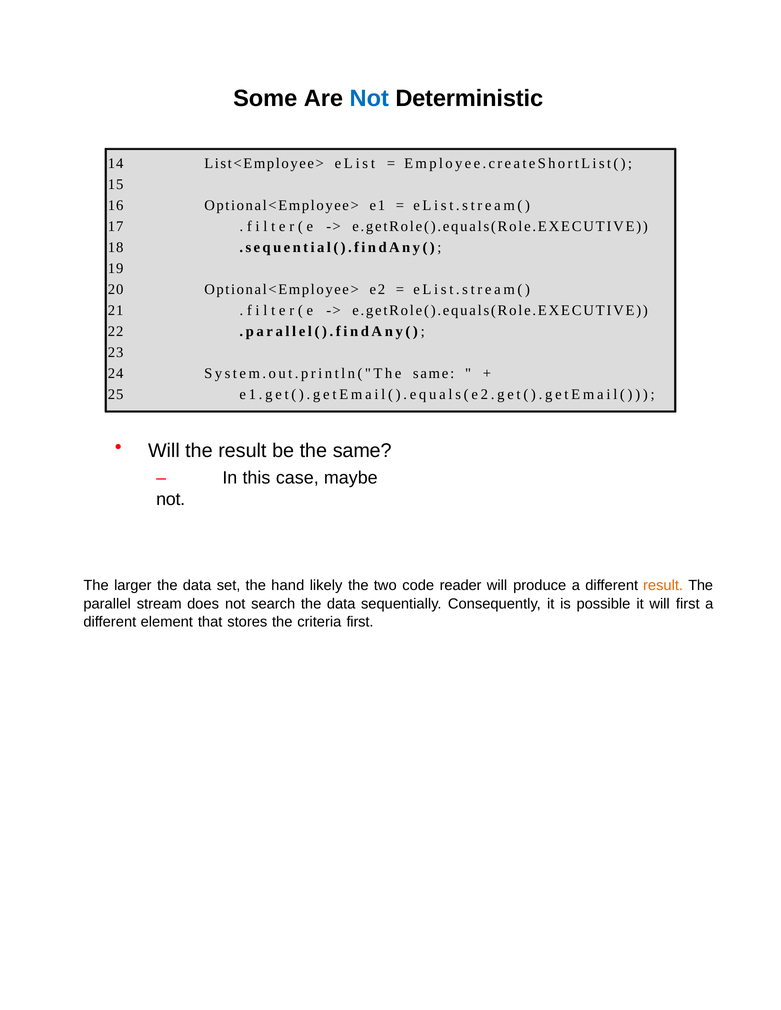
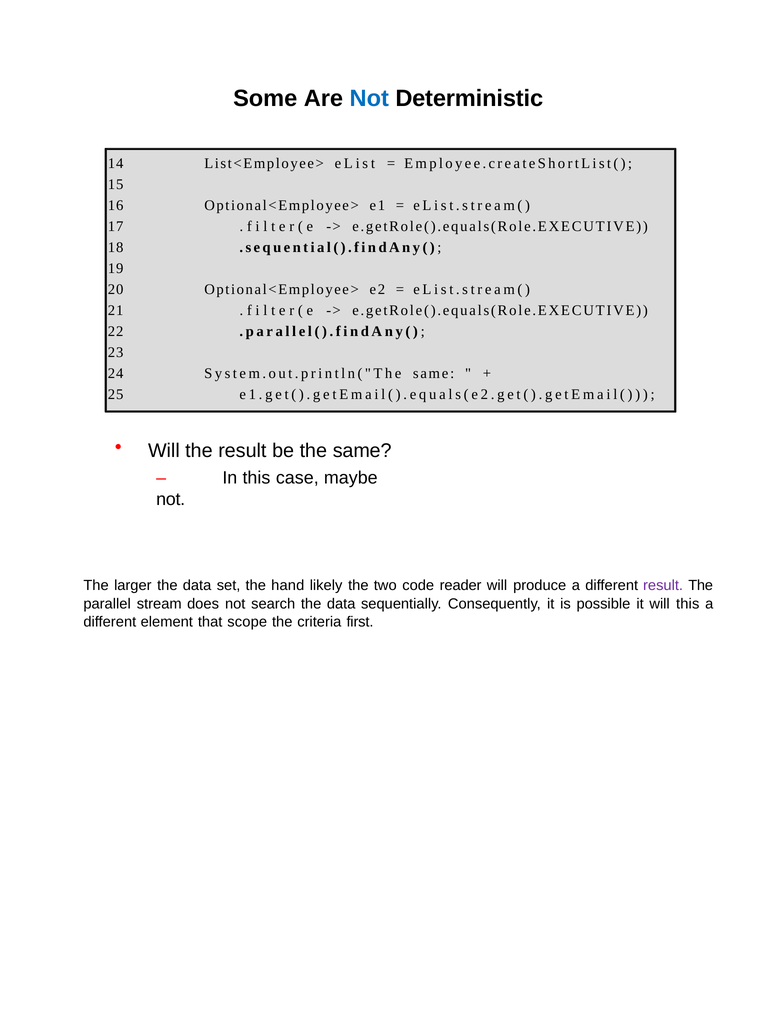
result colour: orange -> purple (663, 586)
will first: first -> this (688, 604)
stores: stores -> scope (247, 622)
